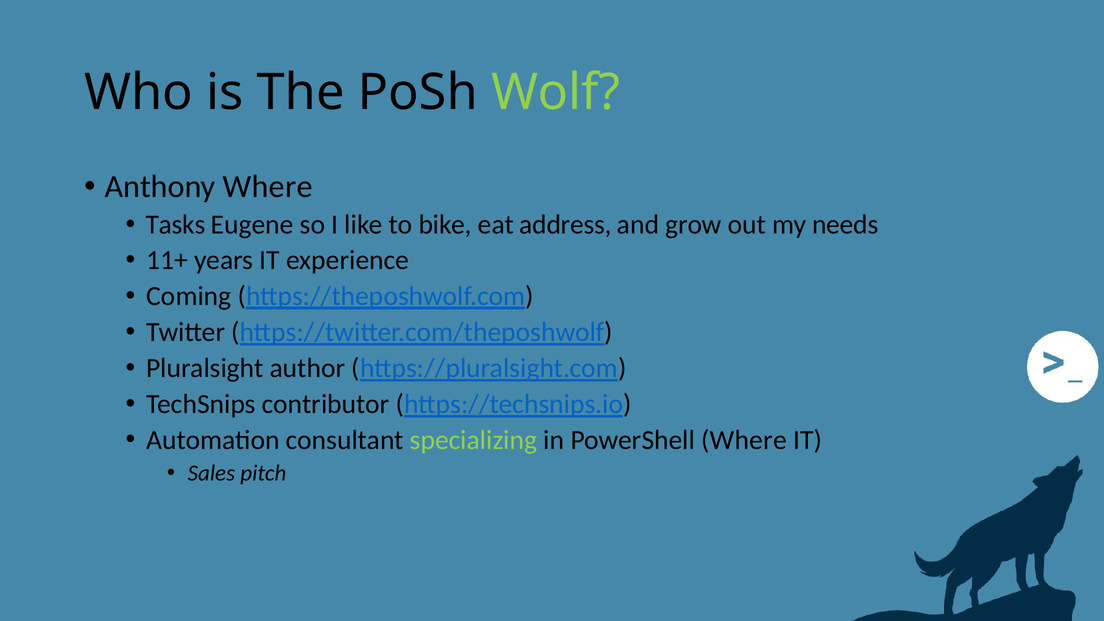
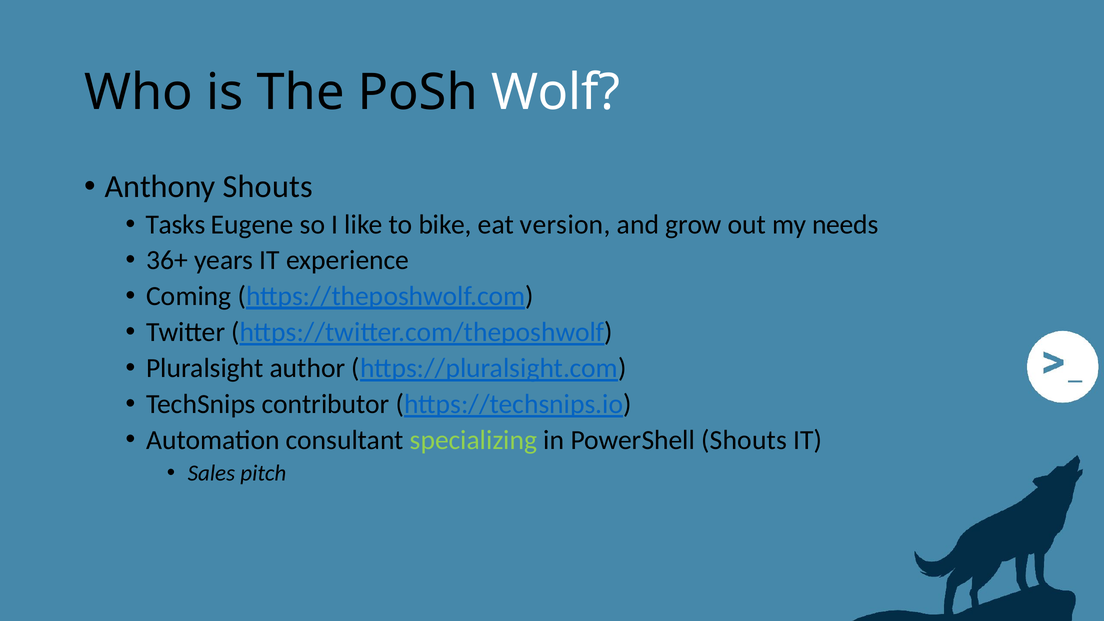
Wolf colour: light green -> white (556, 93)
Anthony Where: Where -> Shouts (268, 187)
address: address -> version (565, 225)
11+: 11+ -> 36+ (167, 260)
PowerShell Where: Where -> Shouts (744, 440)
